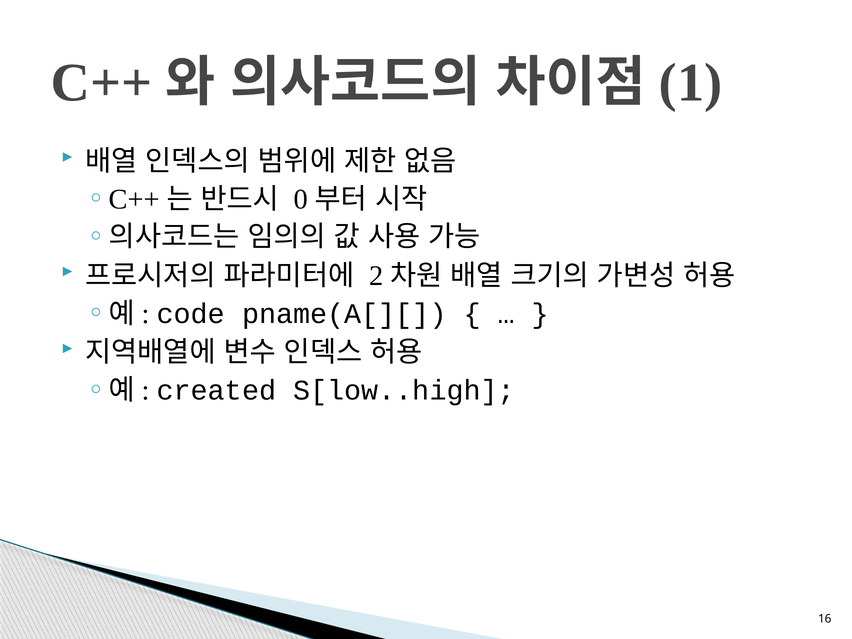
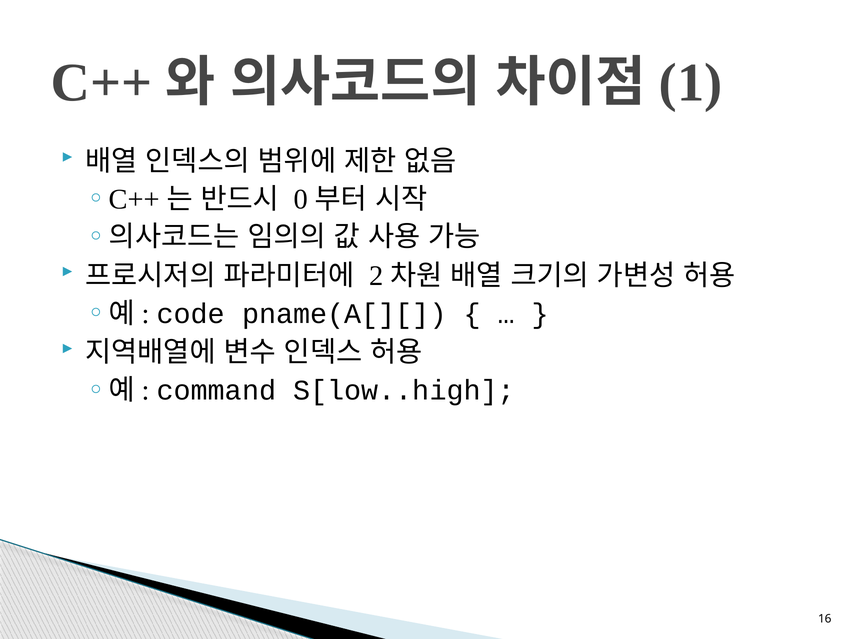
created: created -> command (216, 390)
